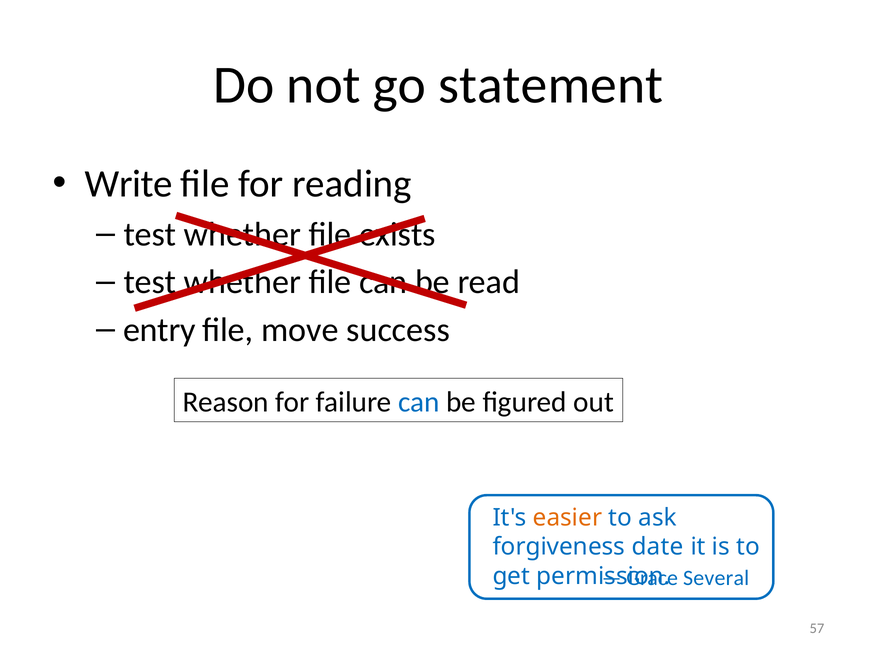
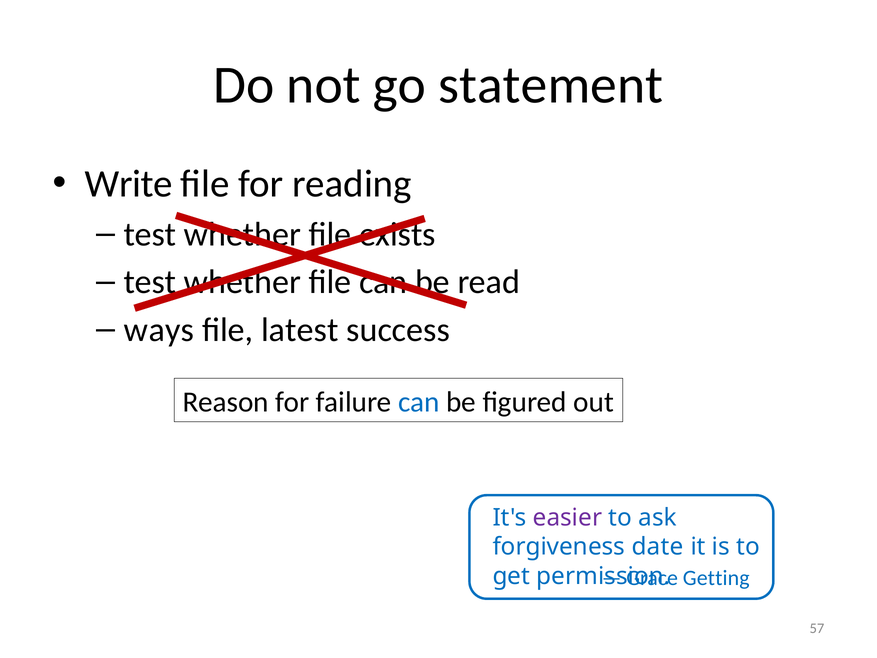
entry: entry -> ways (159, 330)
move: move -> latest (300, 330)
easier colour: orange -> purple (567, 517)
Several: Several -> Getting (716, 578)
